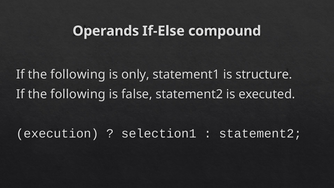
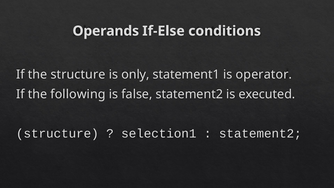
compound: compound -> conditions (225, 31)
following: following -> structure (78, 74)
structure: structure -> operator (264, 74)
execution: execution -> structure (57, 133)
